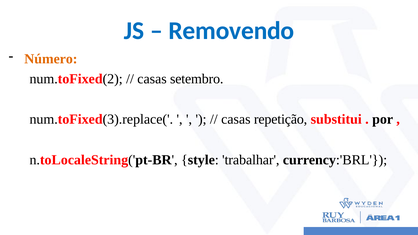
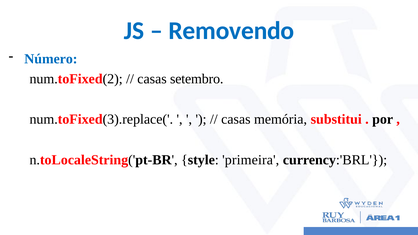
Número colour: orange -> blue (51, 59)
repetição: repetição -> memória (281, 119)
trabalhar: trabalhar -> primeira (251, 160)
